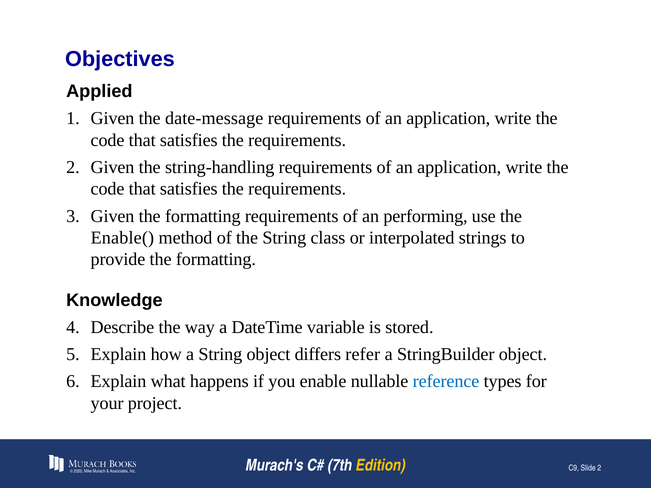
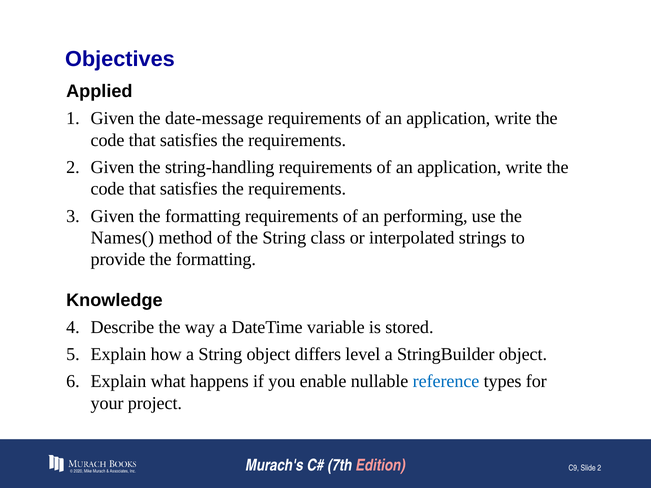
Enable(: Enable( -> Names( (122, 238)
refer: refer -> level (363, 355)
Edition colour: yellow -> pink (381, 466)
